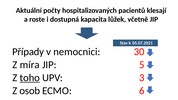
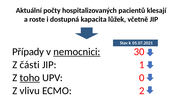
nemocnici underline: none -> present (77, 52)
míra: míra -> části (30, 65)
5: 5 -> 1 (142, 65)
3: 3 -> 0 (142, 78)
osob: osob -> vlivu (30, 91)
6: 6 -> 2 (142, 91)
